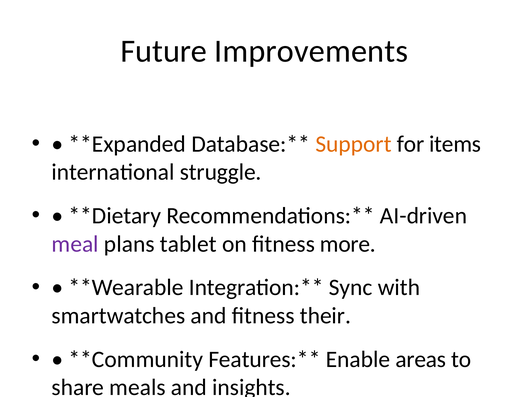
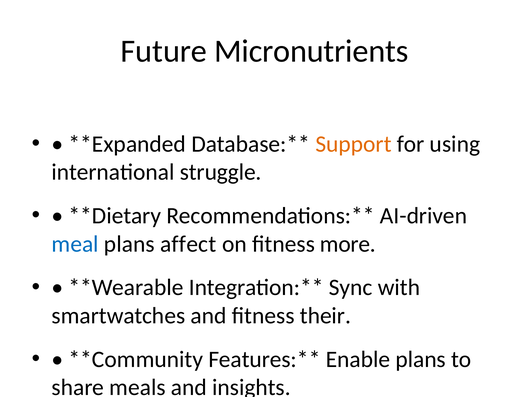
Improvements: Improvements -> Micronutrients (311, 51)
items: items -> using (455, 144)
meal colour: purple -> blue (75, 244)
tablet: tablet -> affect (188, 244)
Enable areas: areas -> plans (421, 359)
